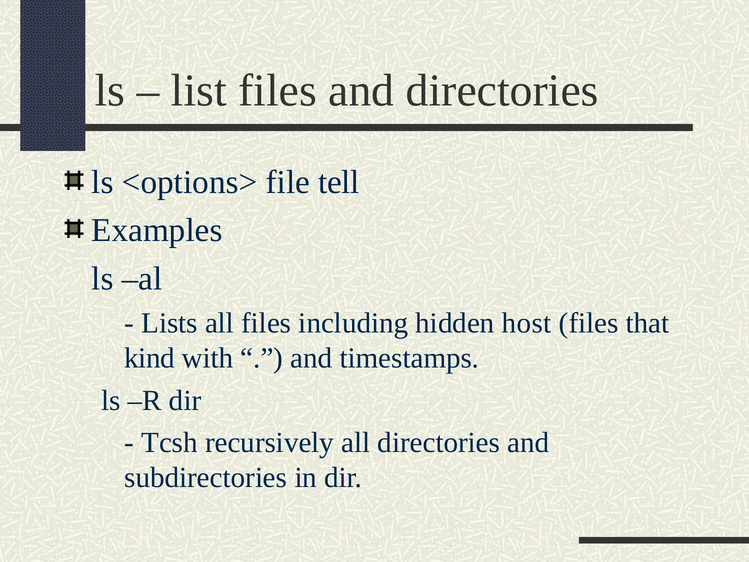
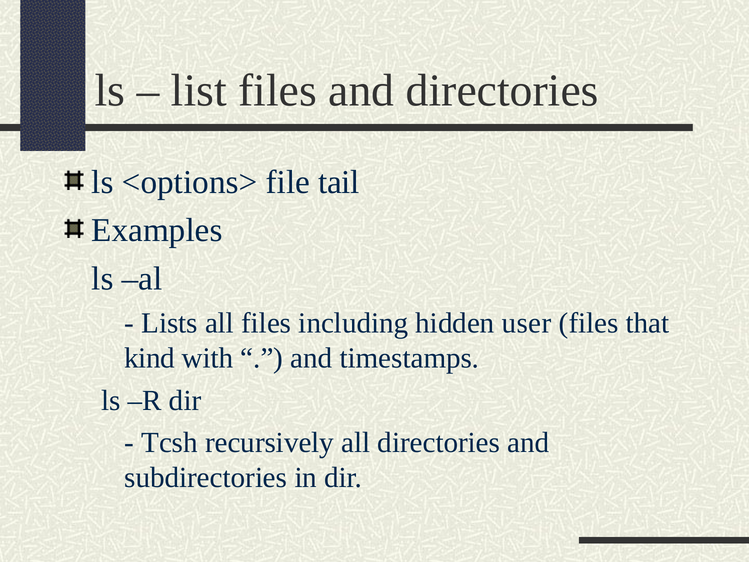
tell: tell -> tail (339, 182)
host: host -> user (527, 323)
